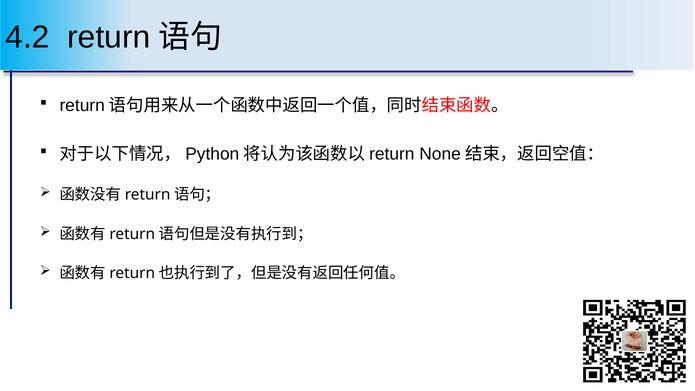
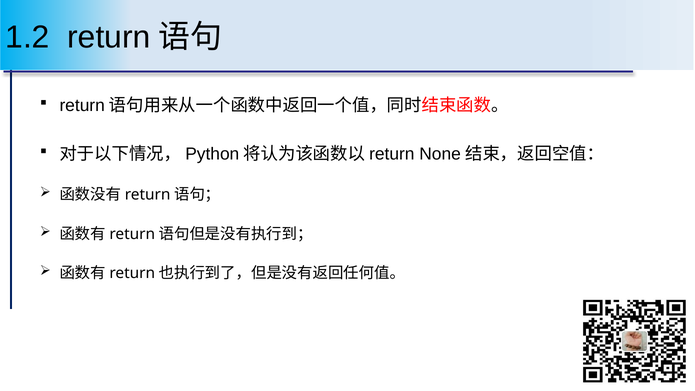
4.2: 4.2 -> 1.2 (28, 37)
